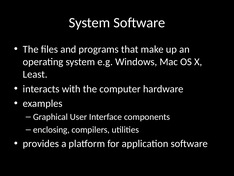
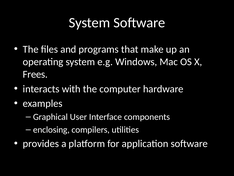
Least: Least -> Frees (35, 74)
